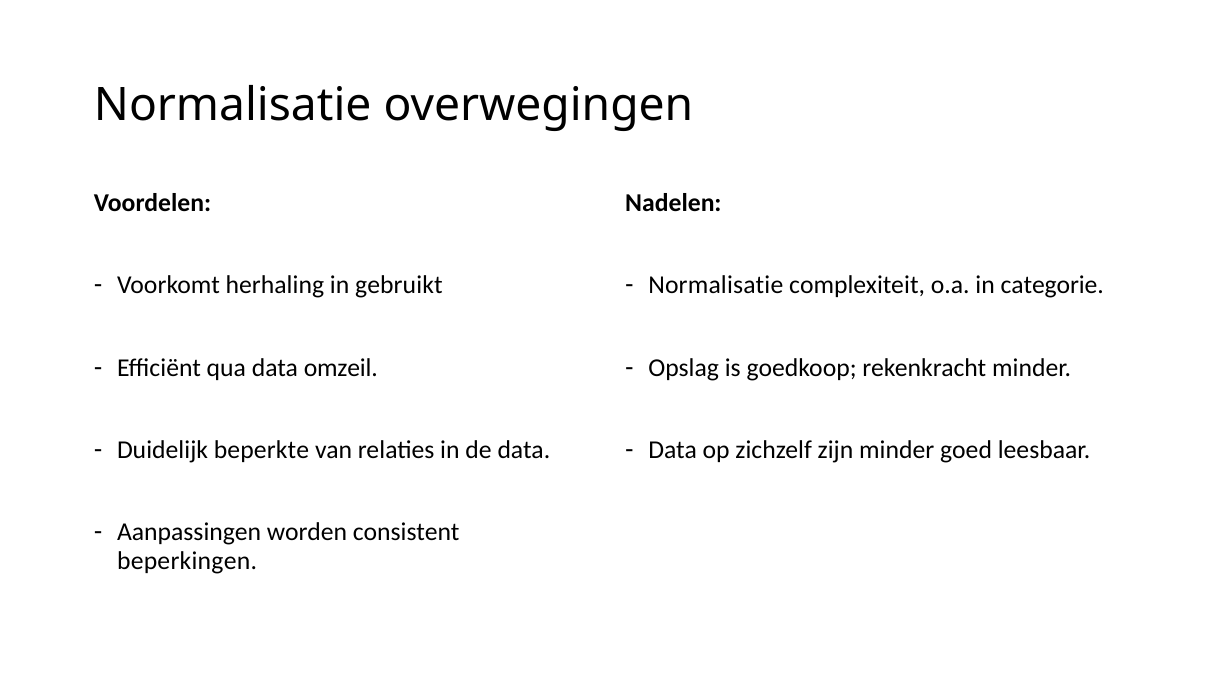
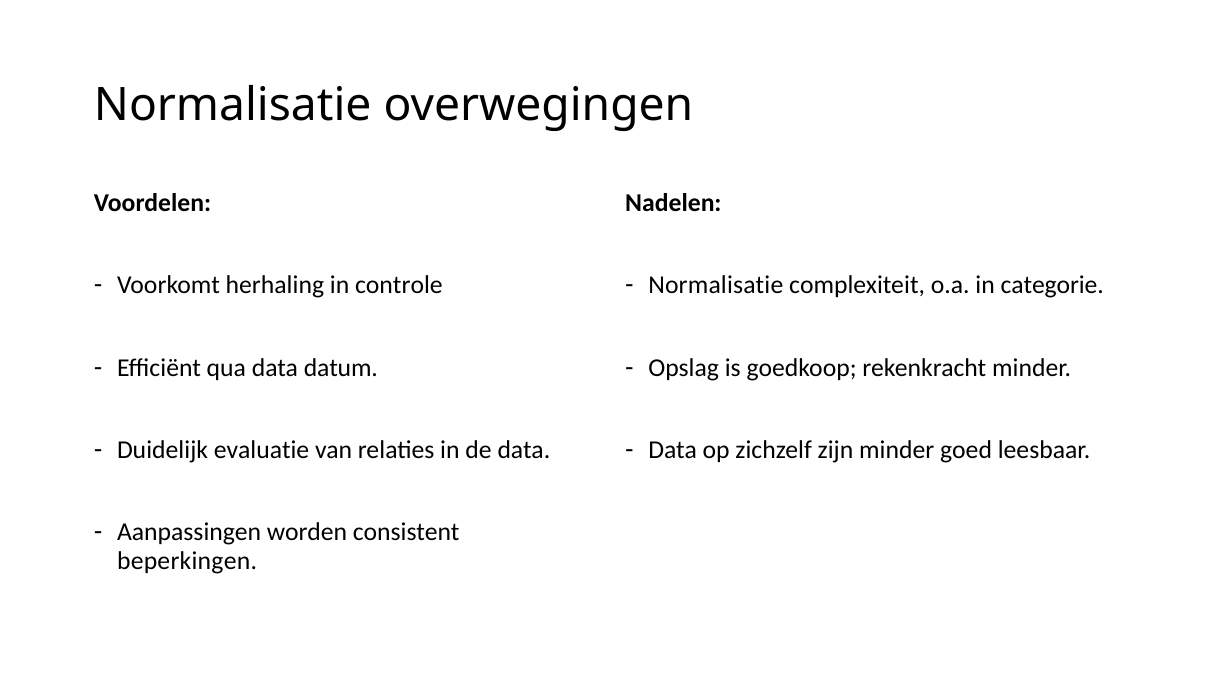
gebruikt: gebruikt -> controle (399, 285)
omzeil: omzeil -> datum (341, 368)
beperkte: beperkte -> evaluatie (262, 450)
